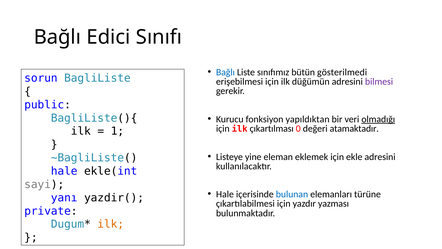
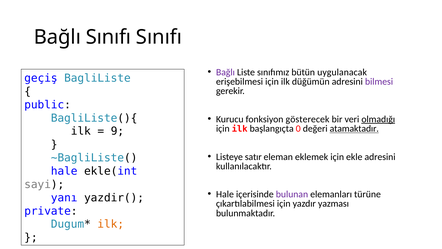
Bağlı Edici: Edici -> Sınıfı (109, 37)
Bağlı colour: blue -> purple (225, 72)
gösterilmedi: gösterilmedi -> uygulanacak (342, 72)
sorun: sorun -> geçiş (41, 78)
yapıldıktan: yapıldıktan -> gösterecek (308, 119)
çıkartılması: çıkartılması -> başlangıçta (272, 128)
atamaktadır underline: none -> present (354, 128)
1: 1 -> 9 (117, 131)
yine: yine -> satır (253, 157)
bulunan colour: blue -> purple (292, 194)
